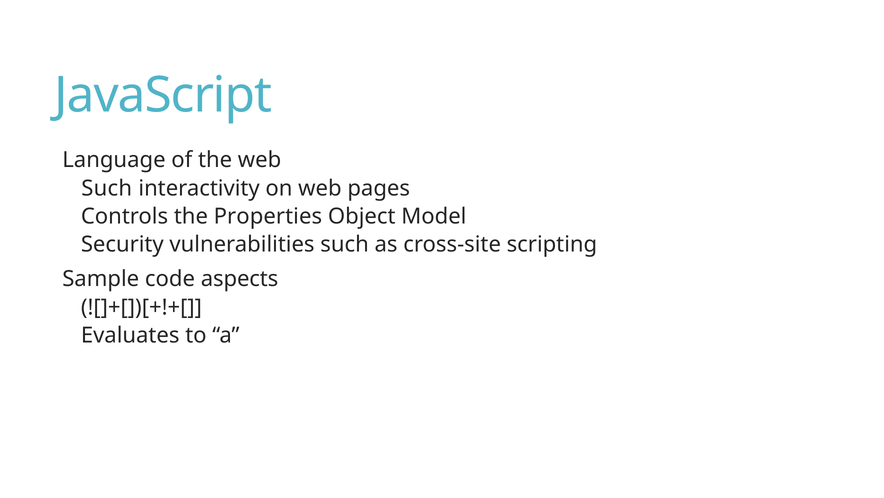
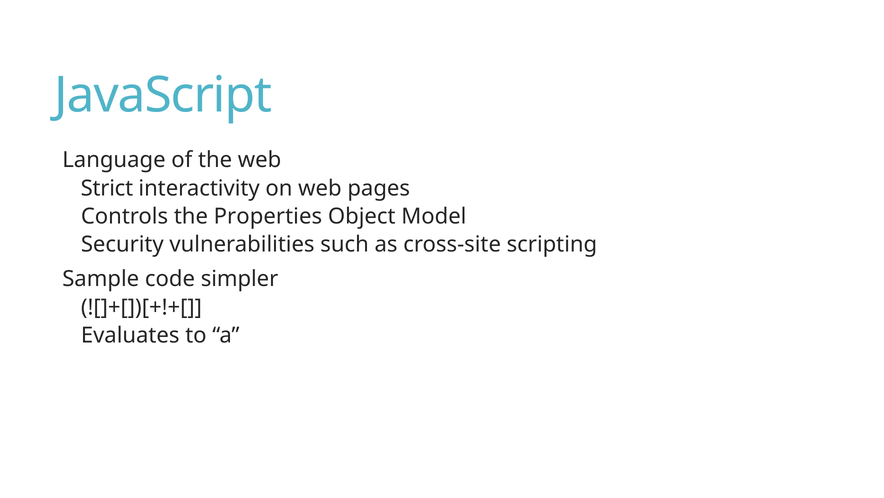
Such: Such -> Strict (107, 188)
aspects: aspects -> simpler (240, 279)
